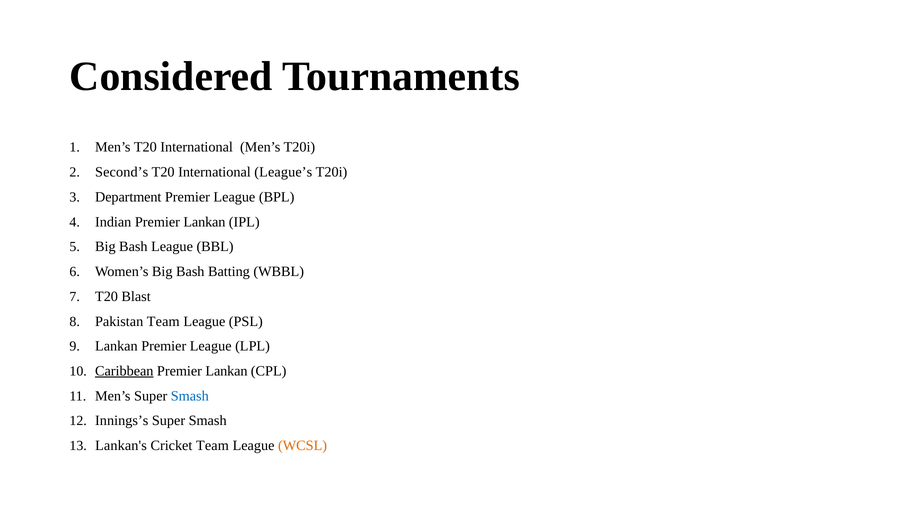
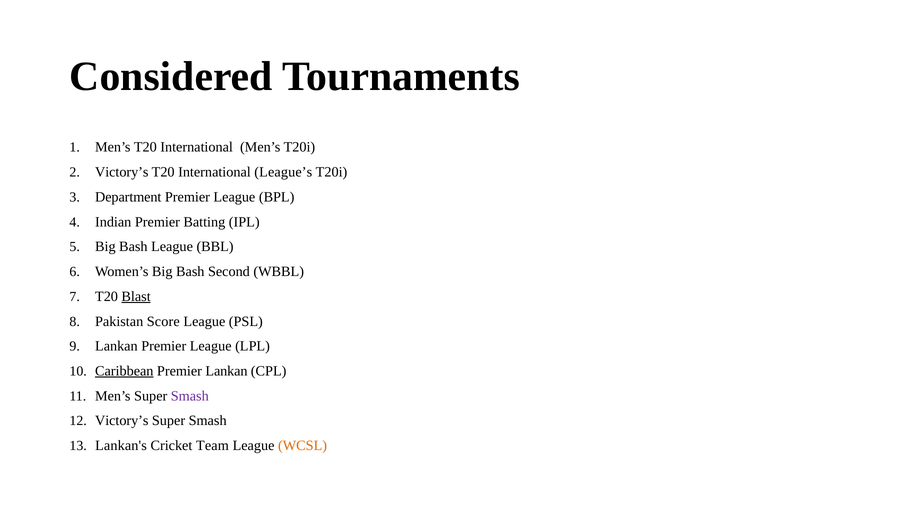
Second’s: Second’s -> Victory’s (122, 172)
Indian Premier Lankan: Lankan -> Batting (204, 222)
Batting: Batting -> Second (229, 272)
Blast underline: none -> present (136, 297)
Pakistan Team: Team -> Score (163, 322)
Smash colour: blue -> purple (190, 396)
Innings’s: Innings’s -> Victory’s (122, 421)
